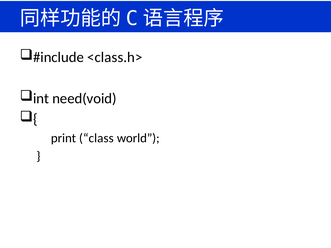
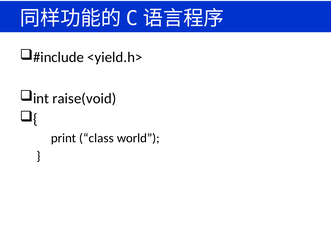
<class.h>: <class.h> -> <yield.h> (115, 57)
need(void: need(void -> raise(void (84, 99)
